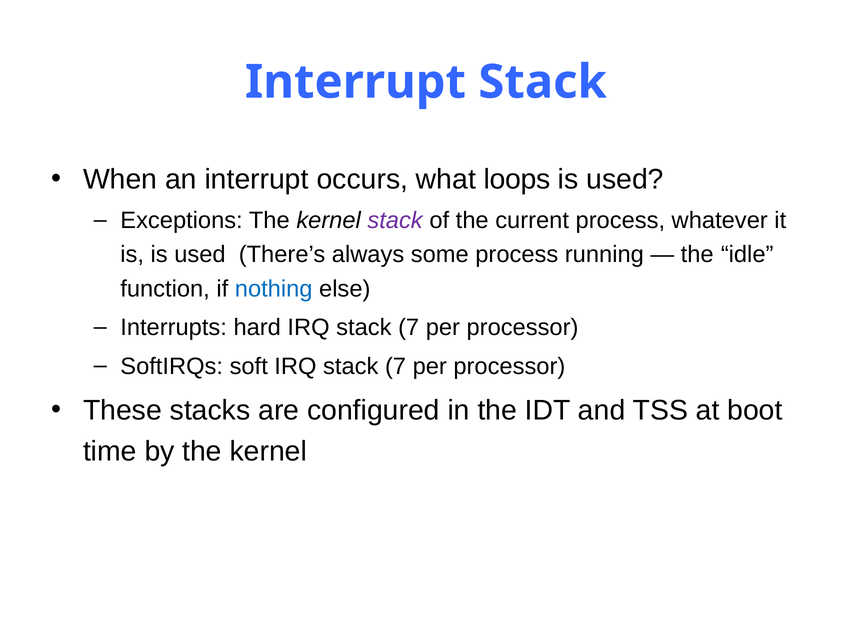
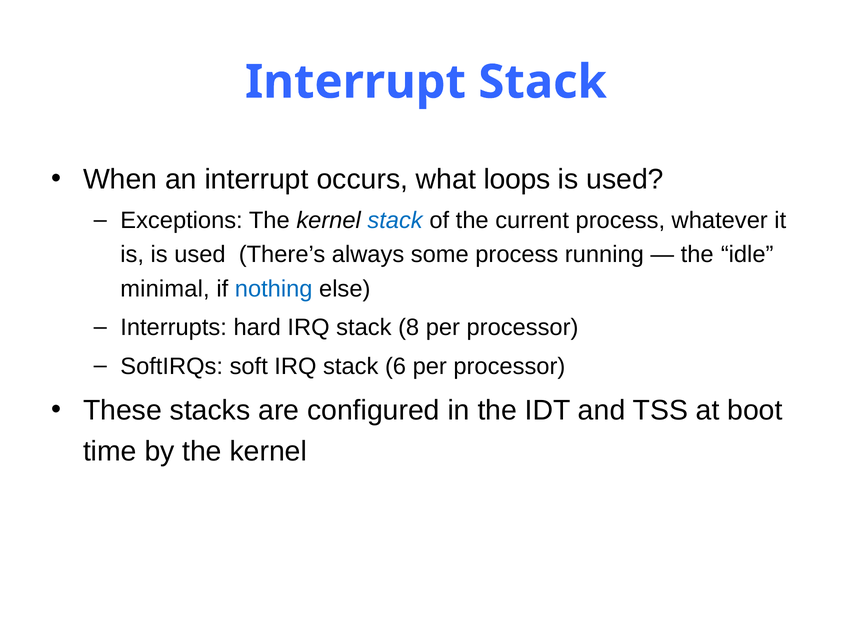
stack colour: purple -> blue (395, 221)
function: function -> minimal (165, 289)
hard IRQ stack 7: 7 -> 8 (409, 328)
soft IRQ stack 7: 7 -> 6 (396, 366)
